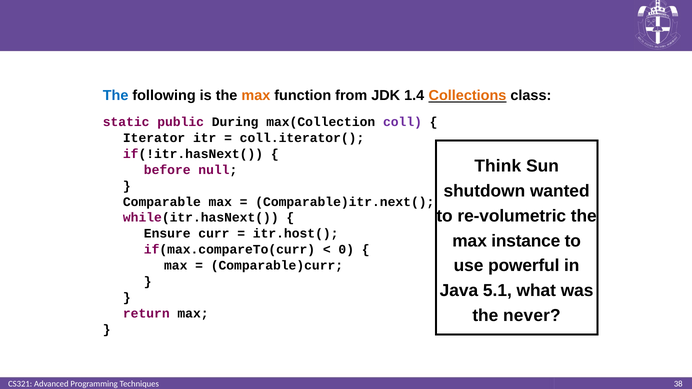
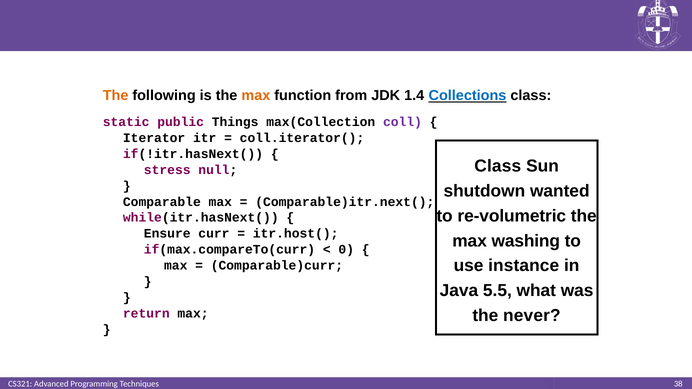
The colour: blue -> orange (116, 96)
Collections colour: orange -> blue (467, 96)
During: During -> Things (235, 122)
Think: Think -> Class (498, 166)
before: before -> stress (167, 170)
instance: instance -> washing (526, 241)
powerful: powerful -> instance (524, 266)
5.1: 5.1 -> 5.5 (497, 291)
